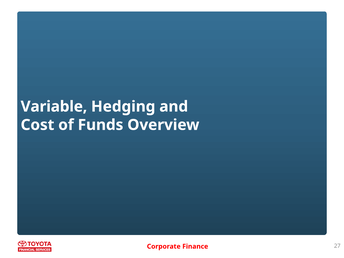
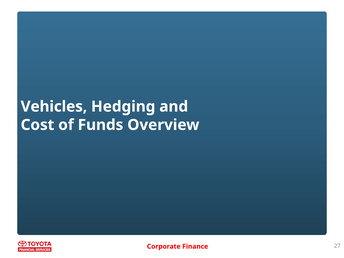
Variable: Variable -> Vehicles (54, 107)
